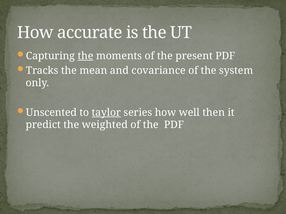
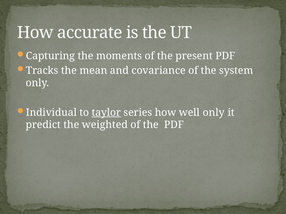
the underline: present -> none (85, 56)
Unscented: Unscented -> Individual (51, 113)
well then: then -> only (214, 113)
